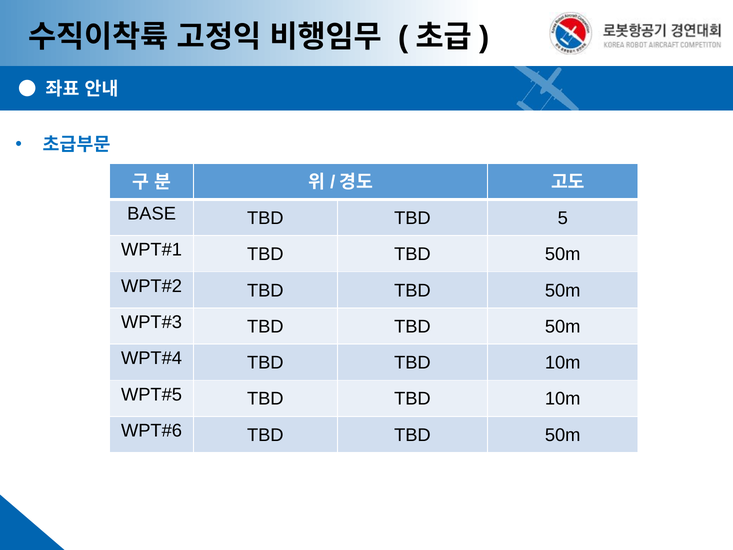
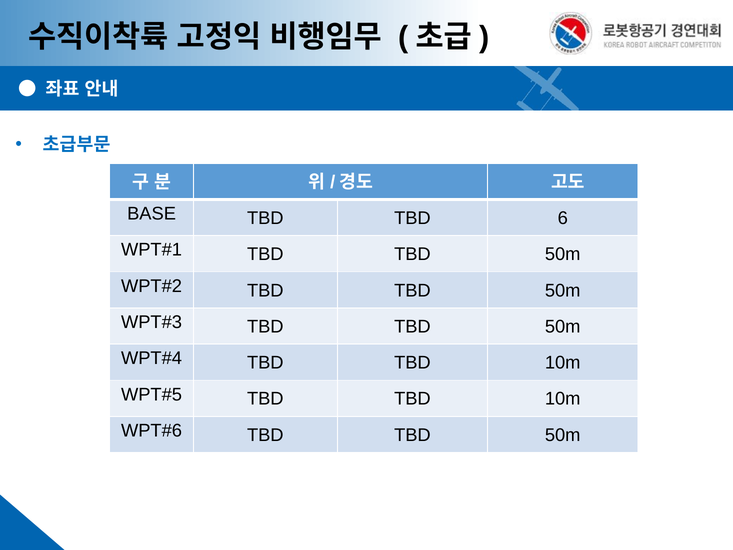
5: 5 -> 6 (563, 218)
